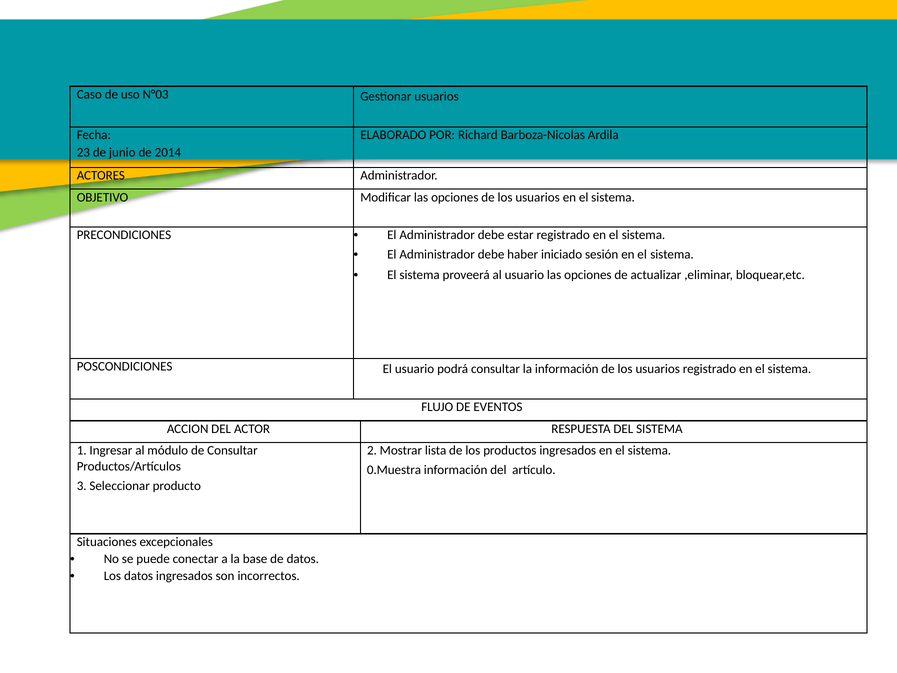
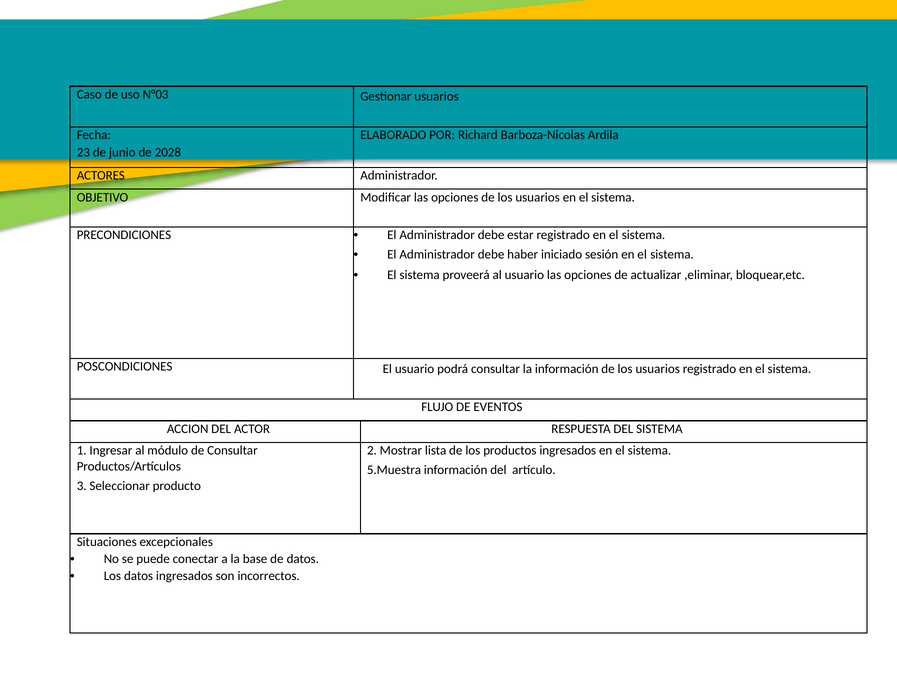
2014: 2014 -> 2028 (168, 152)
0.Muestra: 0.Muestra -> 5.Muestra (394, 470)
